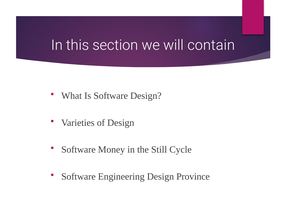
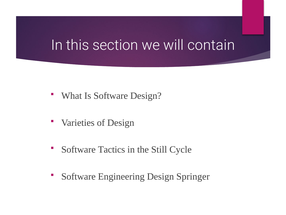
Money: Money -> Tactics (112, 149)
Province: Province -> Springer (193, 176)
